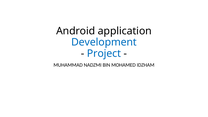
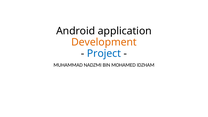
Development colour: blue -> orange (104, 42)
